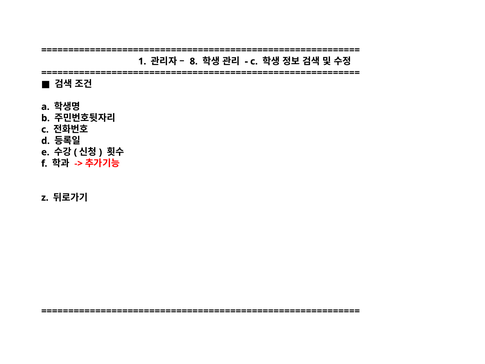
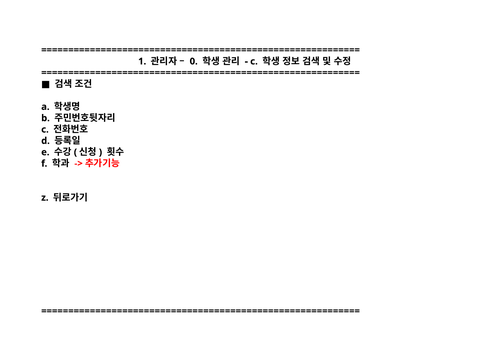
8: 8 -> 0 (194, 61)
